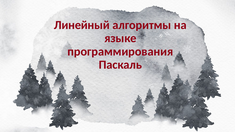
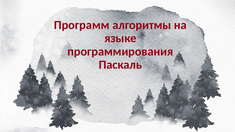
Линейный: Линейный -> Программ (82, 25)
